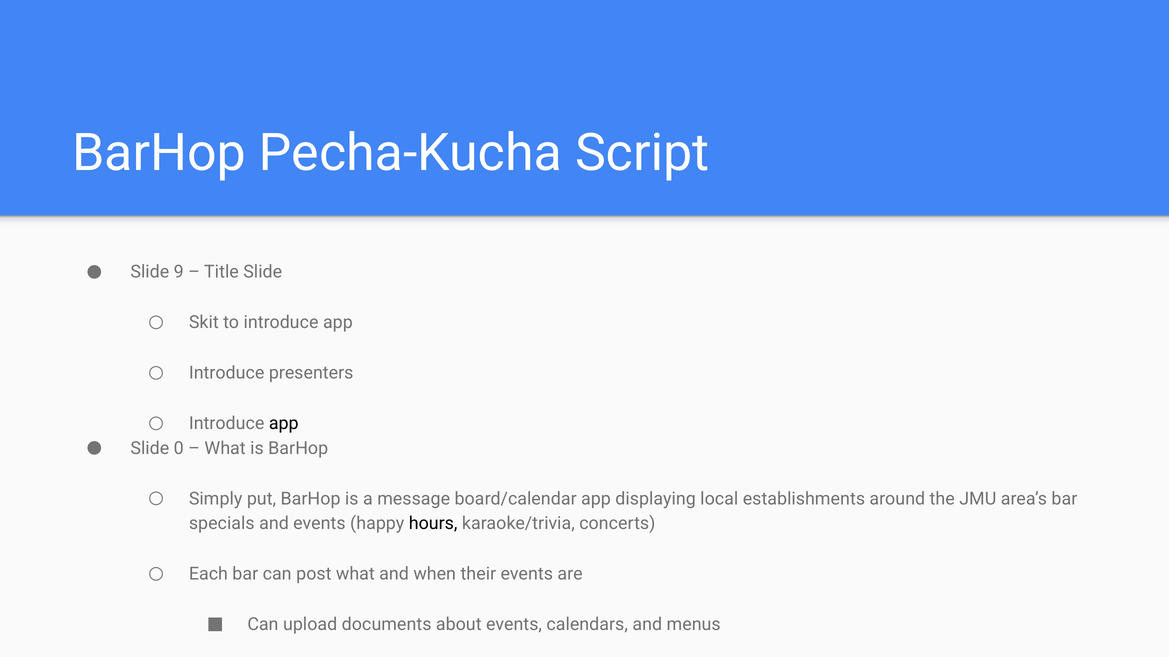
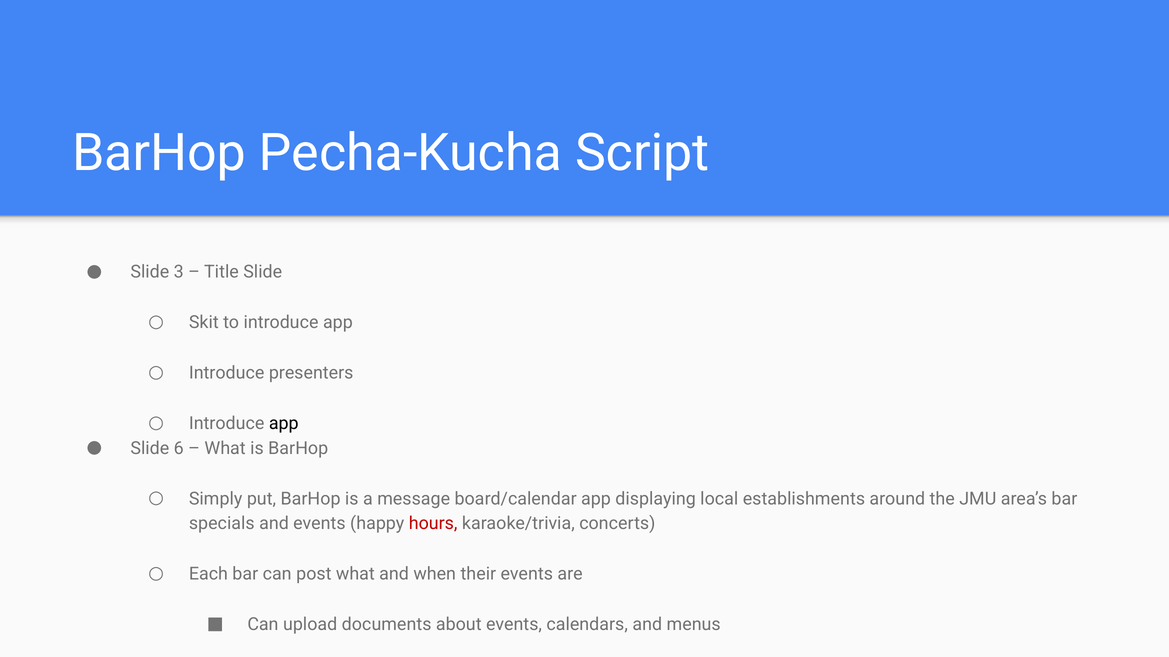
9: 9 -> 3 (179, 272)
0: 0 -> 6 (179, 449)
hours colour: black -> red (433, 524)
